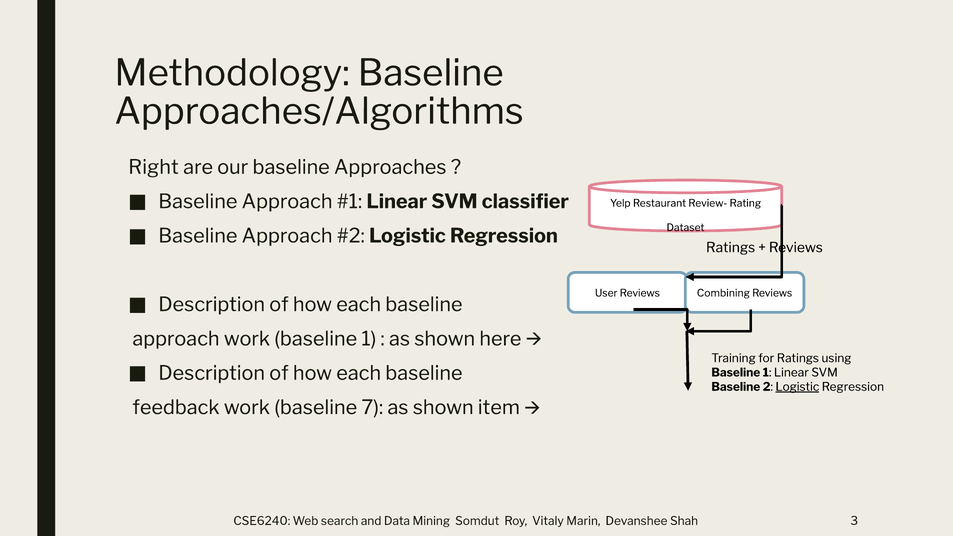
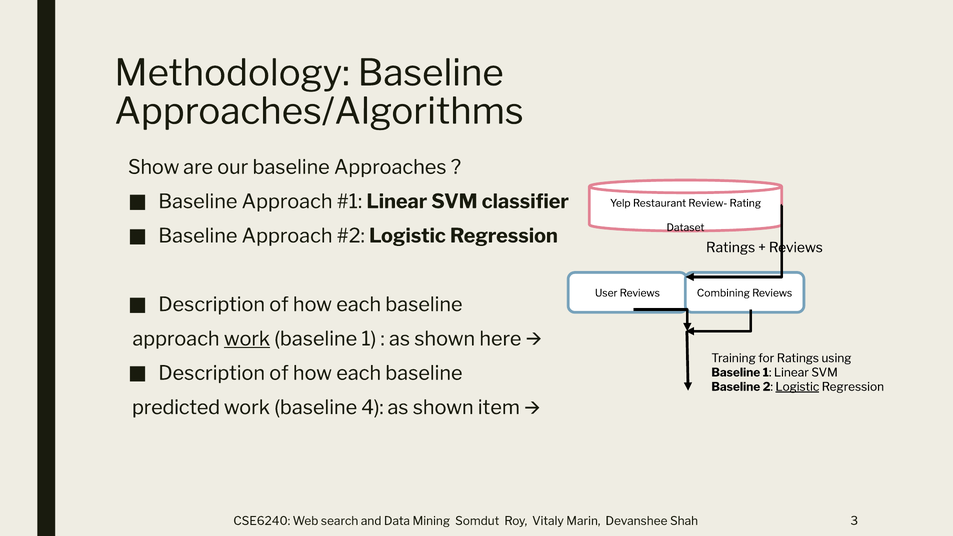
Right: Right -> Show (154, 167)
work underline: none -> present (247, 339)
feedback: feedback -> predicted (176, 408)
7: 7 -> 4 (372, 408)
